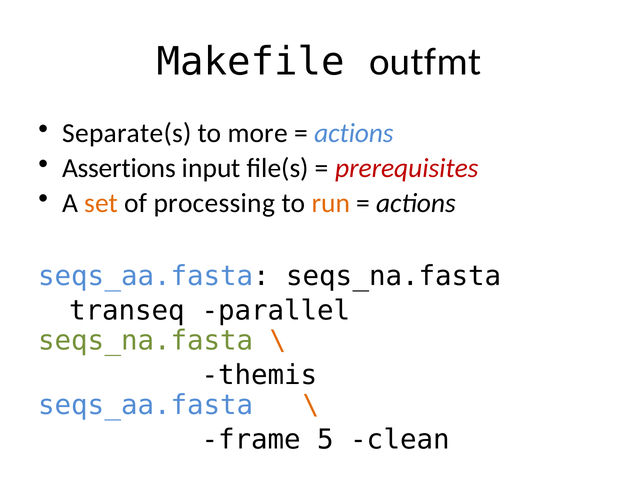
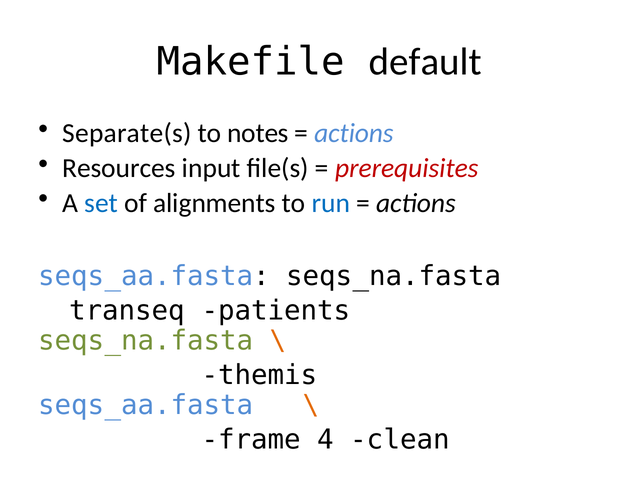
outfmt: outfmt -> default (425, 62)
more: more -> notes (258, 133)
Assertions: Assertions -> Resources (119, 168)
set colour: orange -> blue (101, 203)
processing: processing -> alignments (214, 203)
run colour: orange -> blue (331, 203)
parallel: parallel -> patients (276, 311)
5: 5 -> 4 (326, 440)
